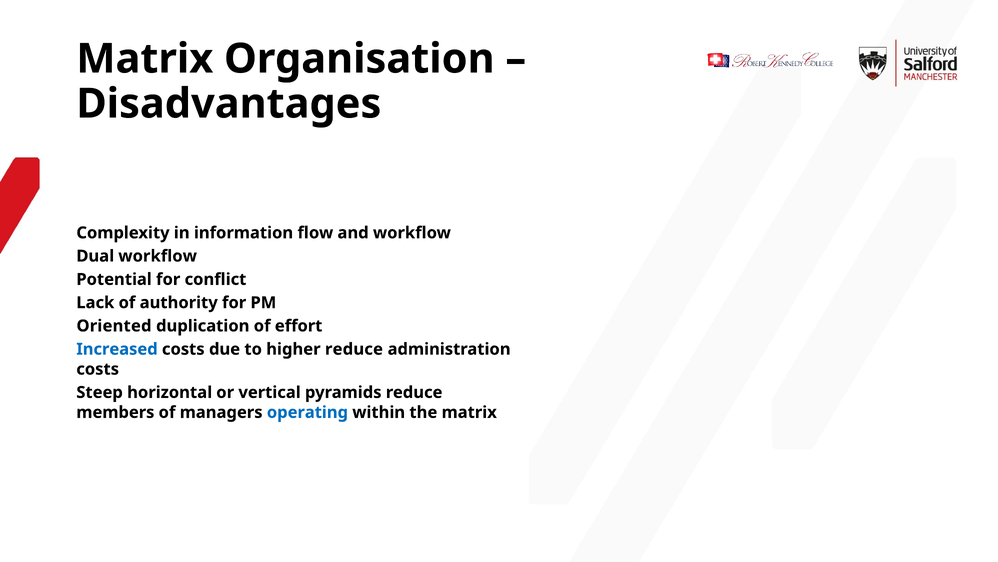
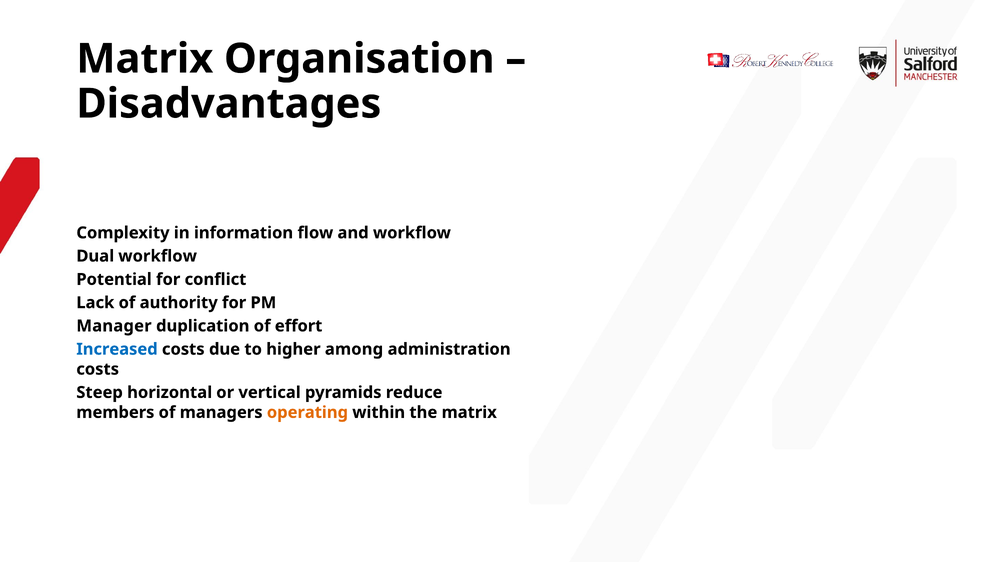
Oriented: Oriented -> Manager (114, 326)
higher reduce: reduce -> among (354, 349)
operating colour: blue -> orange (307, 412)
